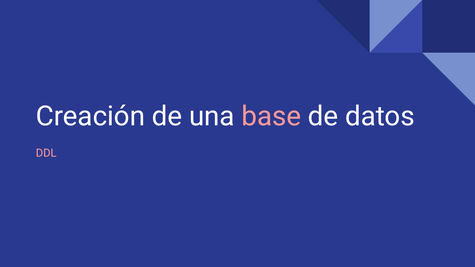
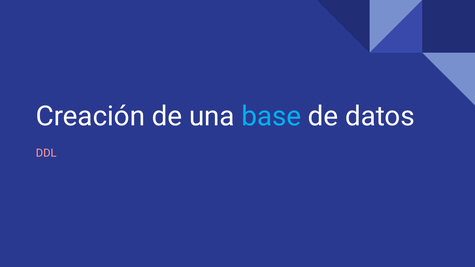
base colour: pink -> light blue (271, 116)
